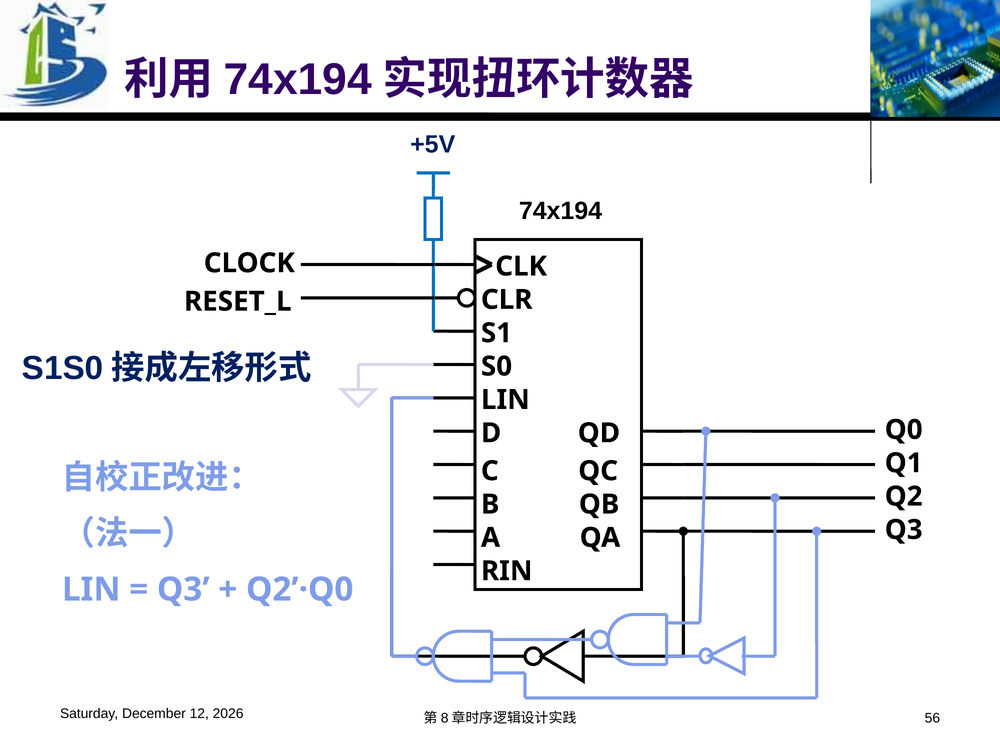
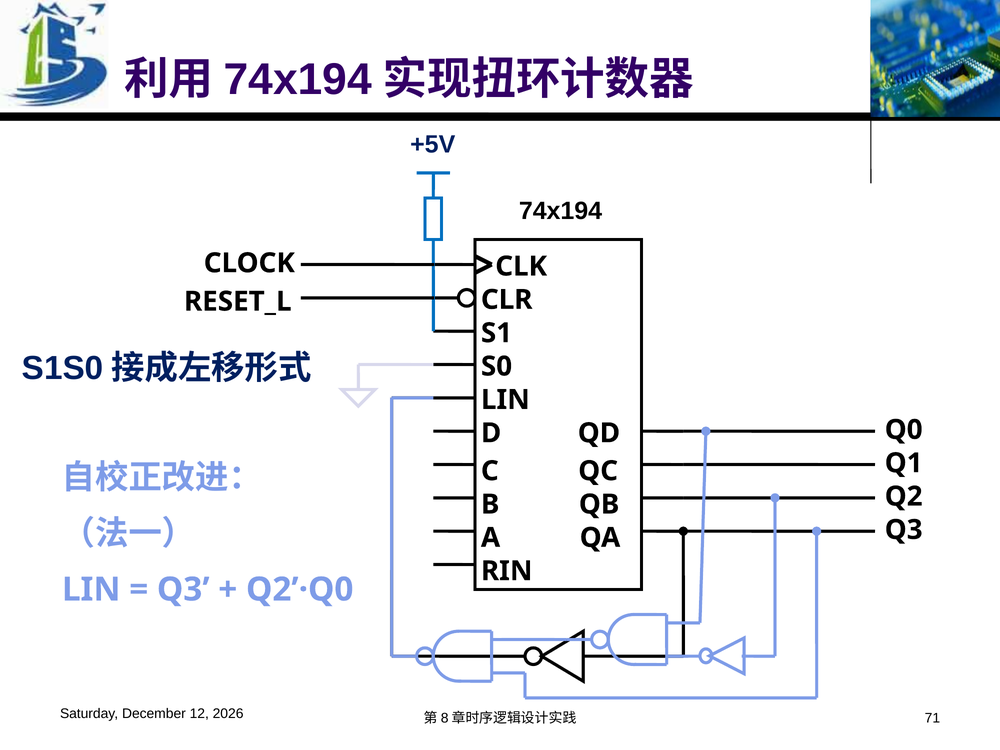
56: 56 -> 71 (932, 718)
